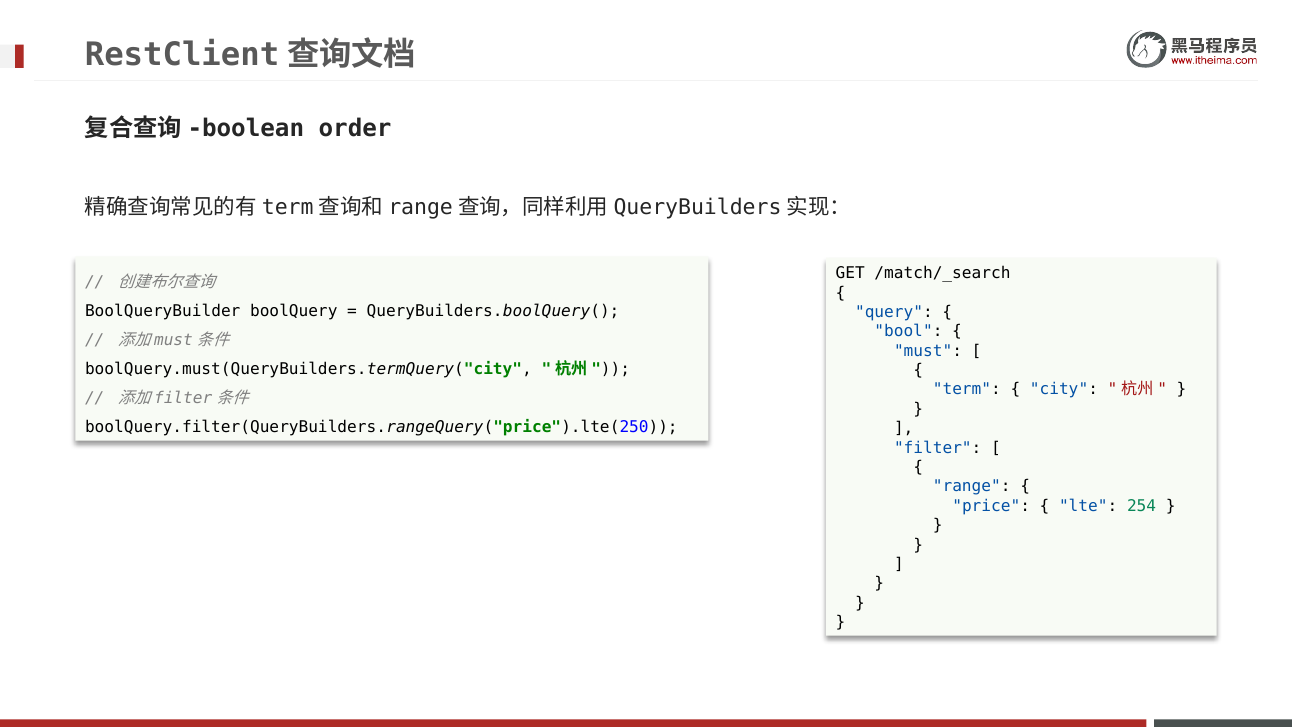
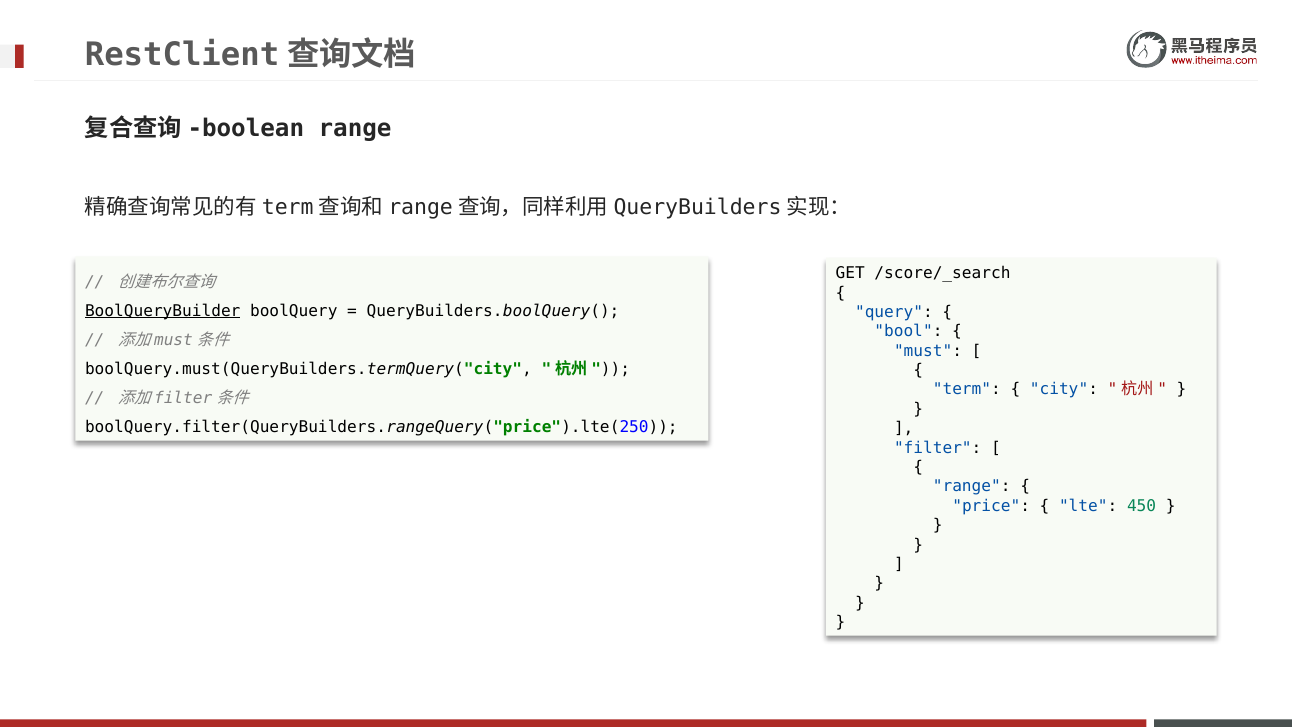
order: order -> range (355, 129)
/match/_search: /match/_search -> /score/_search (942, 273)
BoolQueryBuilder underline: none -> present (163, 311)
254: 254 -> 450 (1142, 506)
